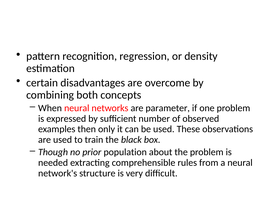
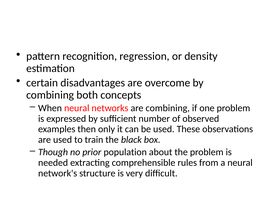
are parameter: parameter -> combining (168, 108)
